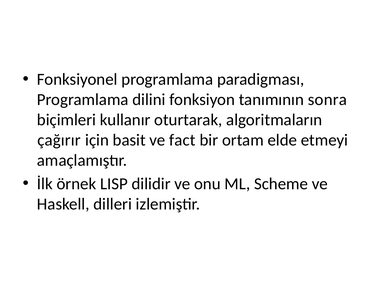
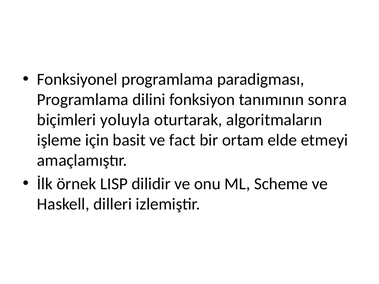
kullanır: kullanır -> yoluyla (125, 120)
çağırır: çağırır -> işleme (59, 140)
